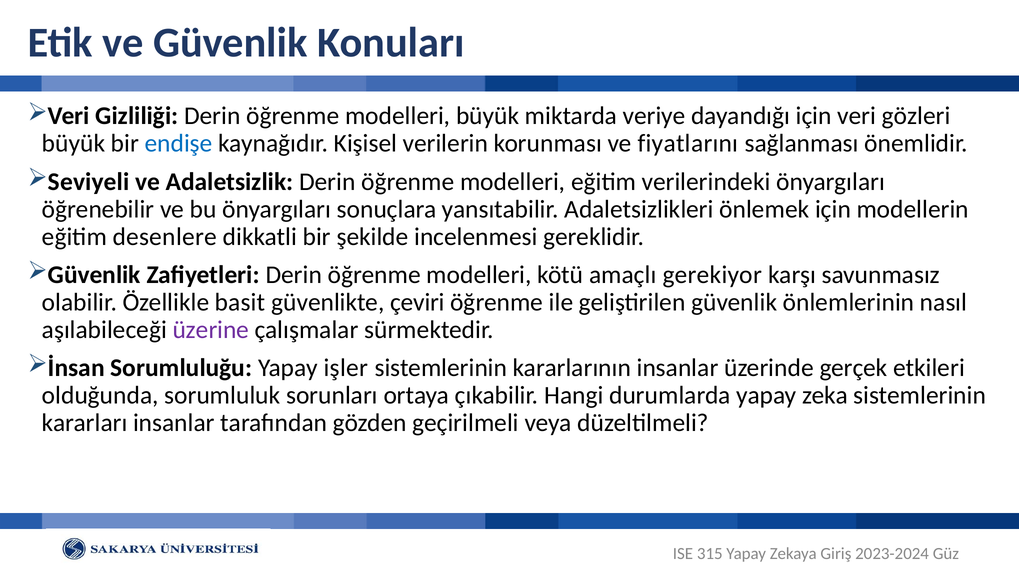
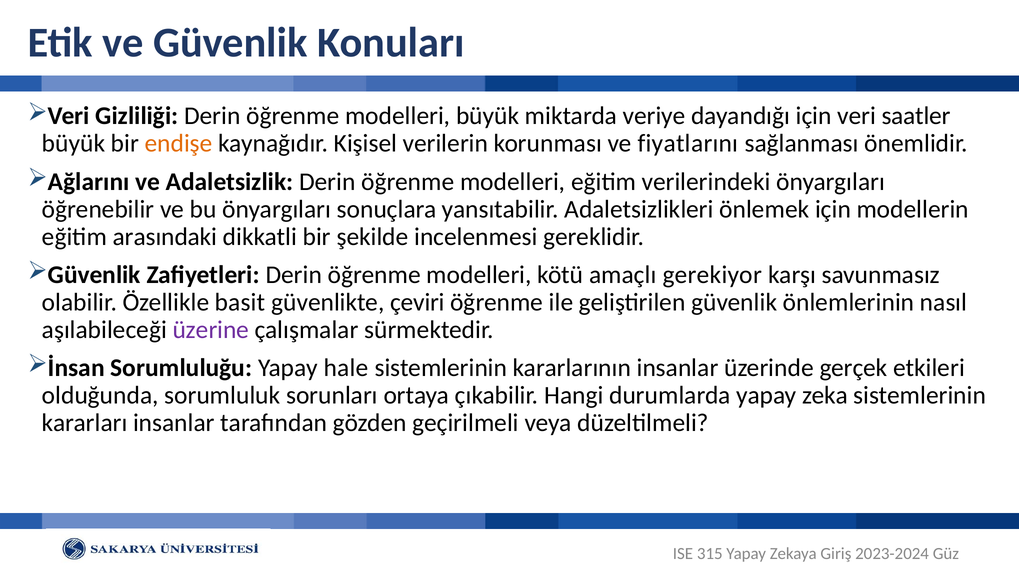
gözleri: gözleri -> saatler (916, 116)
endişe colour: blue -> orange (179, 144)
Seviyeli: Seviyeli -> Ağlarını (89, 182)
desenlere: desenlere -> arasındaki (165, 237)
işler: işler -> hale (346, 368)
